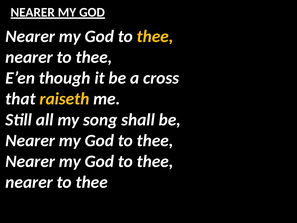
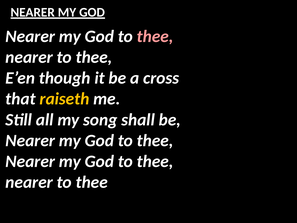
thee colour: yellow -> pink (155, 36)
